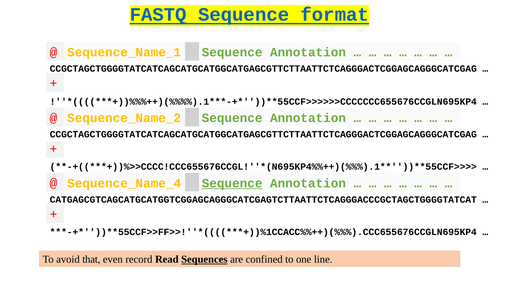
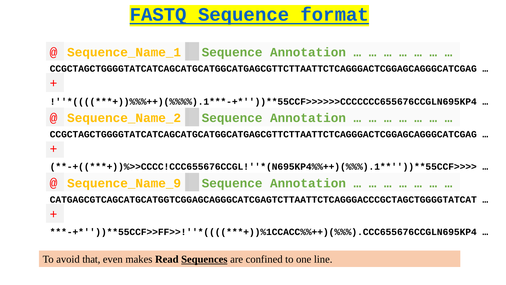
Sequence underline: present -> none (232, 183)
Sequence_Name_4: Sequence_Name_4 -> Sequence_Name_9 (124, 183)
record: record -> makes (139, 259)
